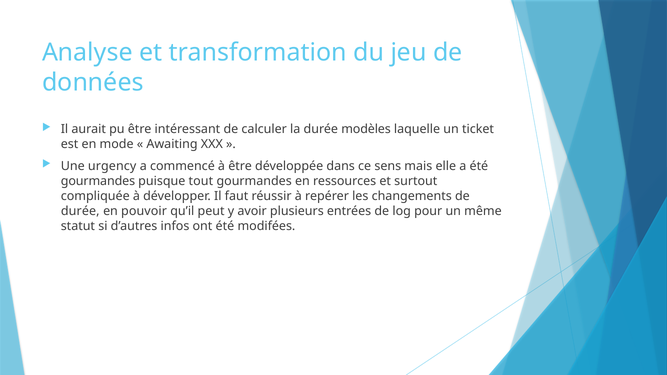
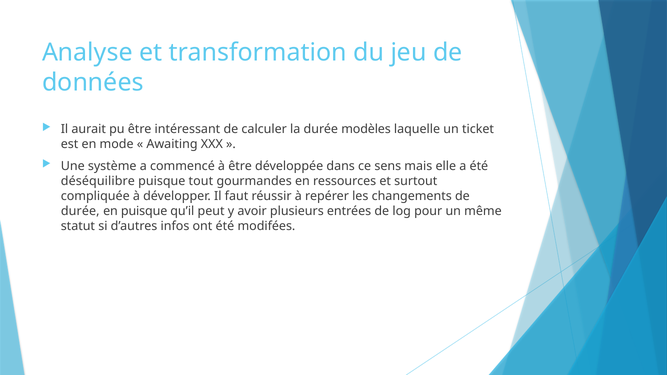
urgency: urgency -> système (112, 166)
gourmandes: gourmandes -> déséquilibre (98, 181)
en pouvoir: pouvoir -> puisque (144, 211)
